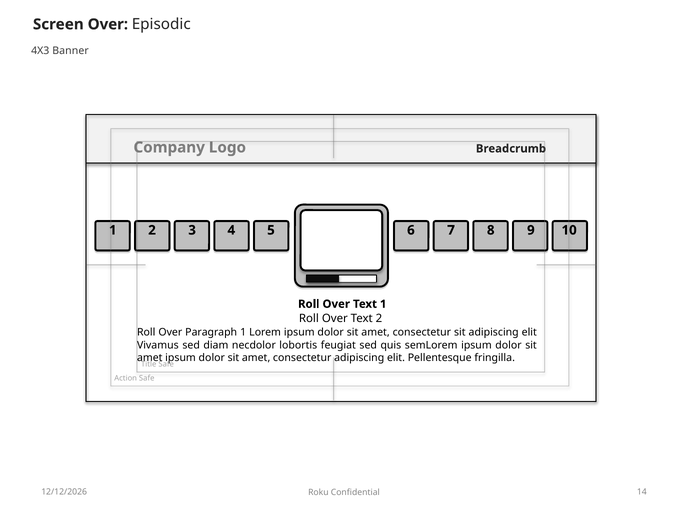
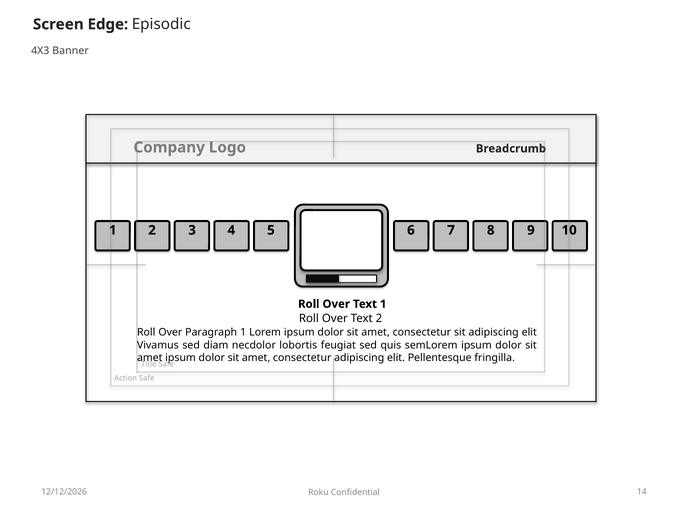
Screen Over: Over -> Edge (108, 24)
